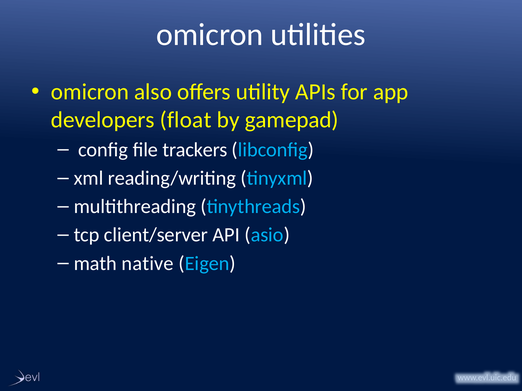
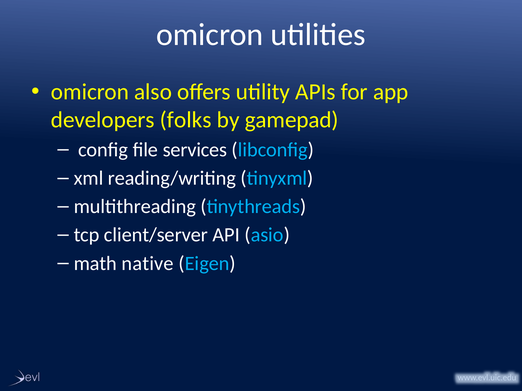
float: float -> folks (186, 120)
trackers: trackers -> services (195, 150)
